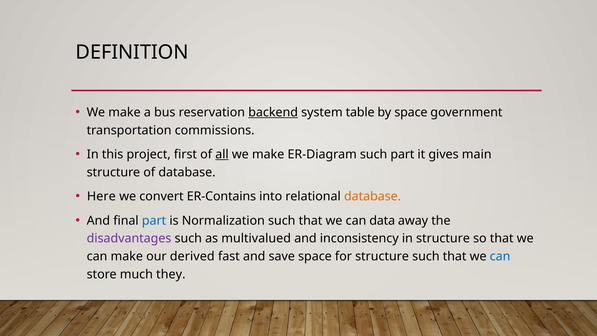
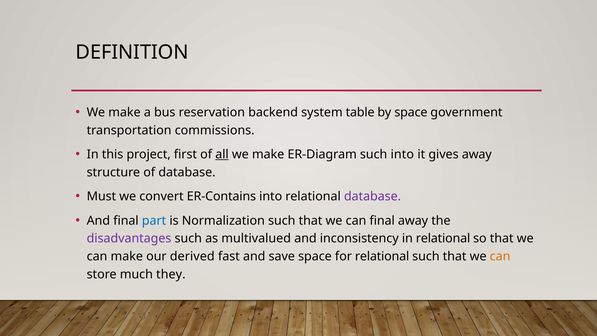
backend underline: present -> none (273, 112)
such part: part -> into (402, 154)
gives main: main -> away (477, 154)
Here: Here -> Must (101, 196)
database colour: orange -> purple (373, 196)
can data: data -> final (382, 220)
in structure: structure -> relational (443, 238)
for structure: structure -> relational (382, 256)
can colour: blue -> orange (500, 256)
